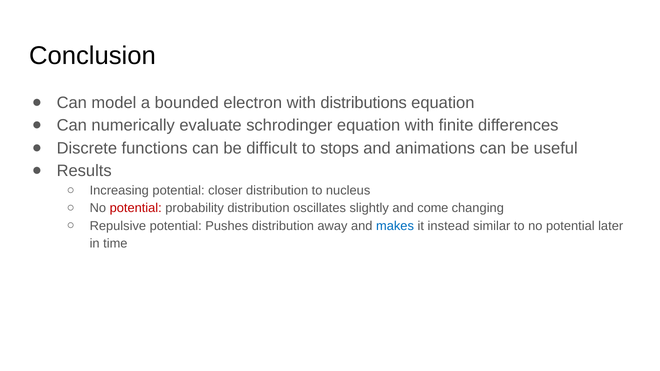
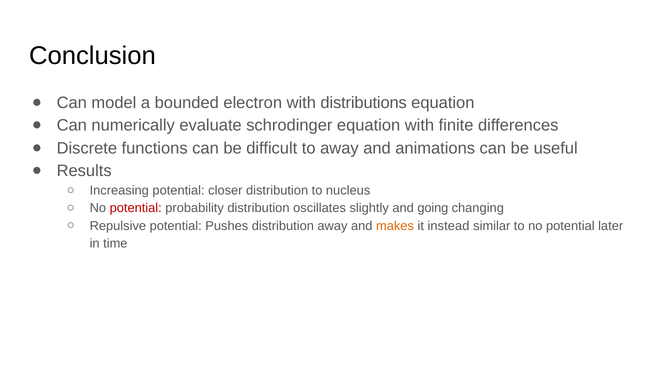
to stops: stops -> away (339, 148)
come: come -> going (433, 208)
makes colour: blue -> orange (395, 226)
